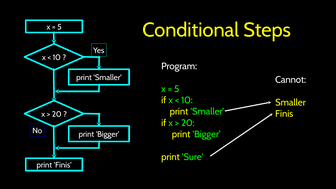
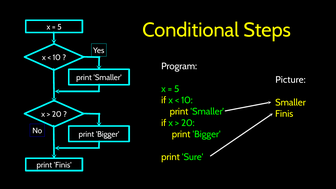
Cannot: Cannot -> Picture (290, 80)
